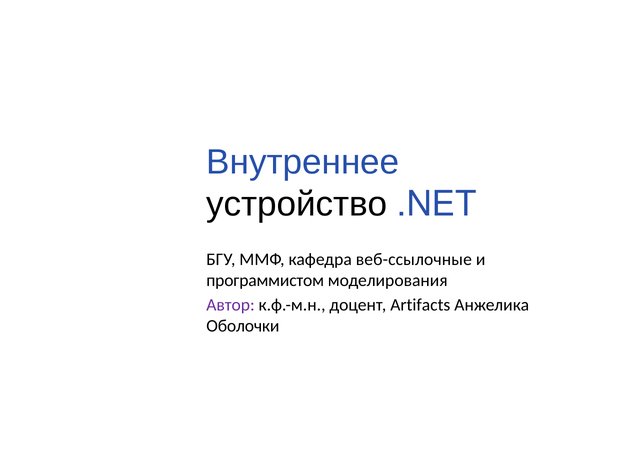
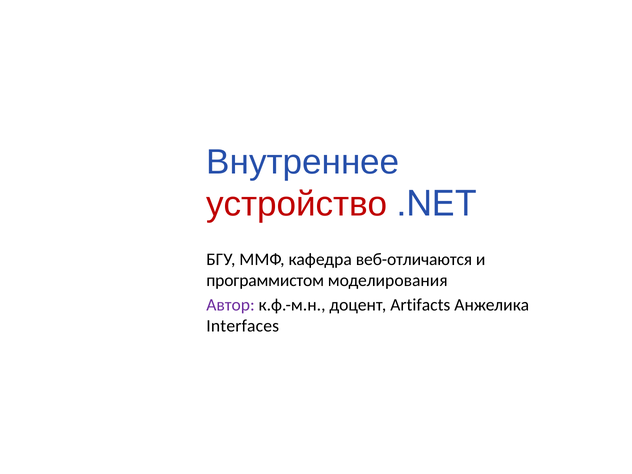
устройство colour: black -> red (297, 204)
веб-ссылочные: веб-ссылочные -> веб-отличаются (414, 259)
Оболочки: Оболочки -> Interfaces (243, 326)
